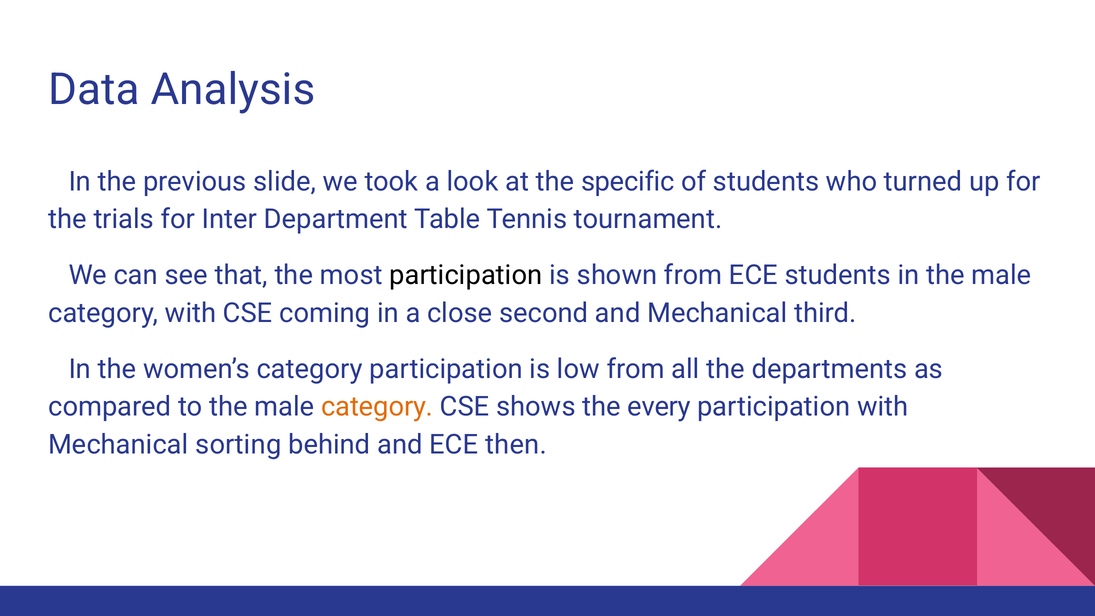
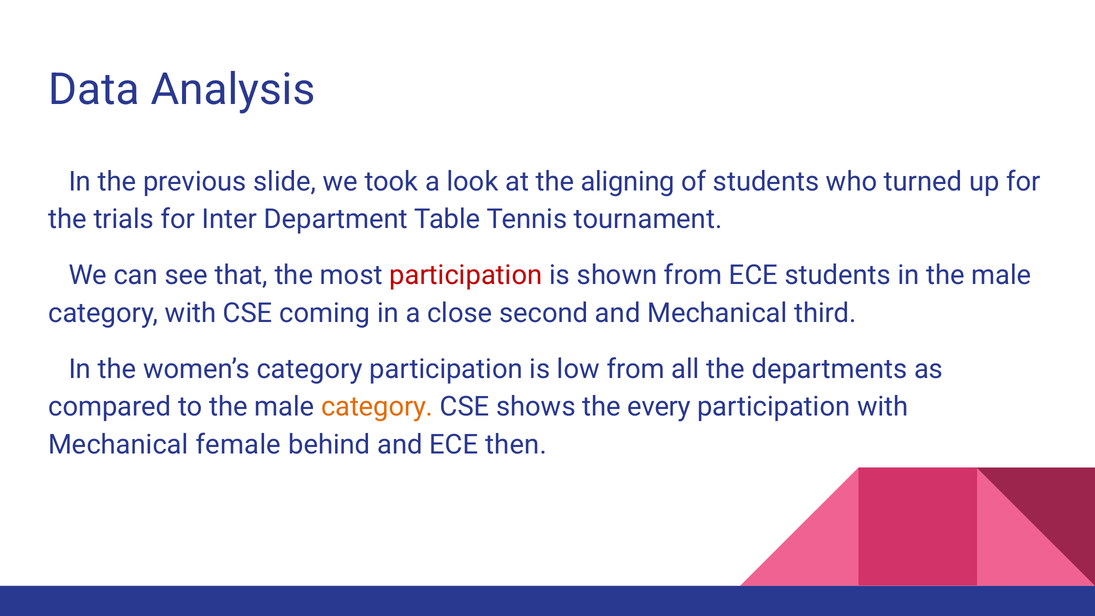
specific: specific -> aligning (628, 181)
participation colour: black -> red (466, 275)
sorting: sorting -> female (238, 445)
